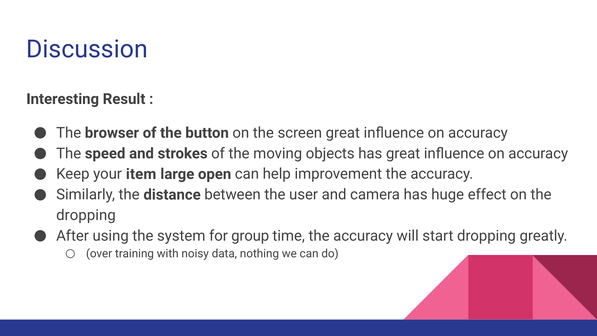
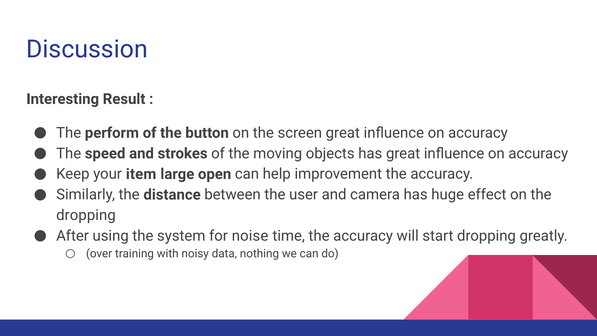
browser: browser -> perform (112, 133)
group: group -> noise (250, 236)
